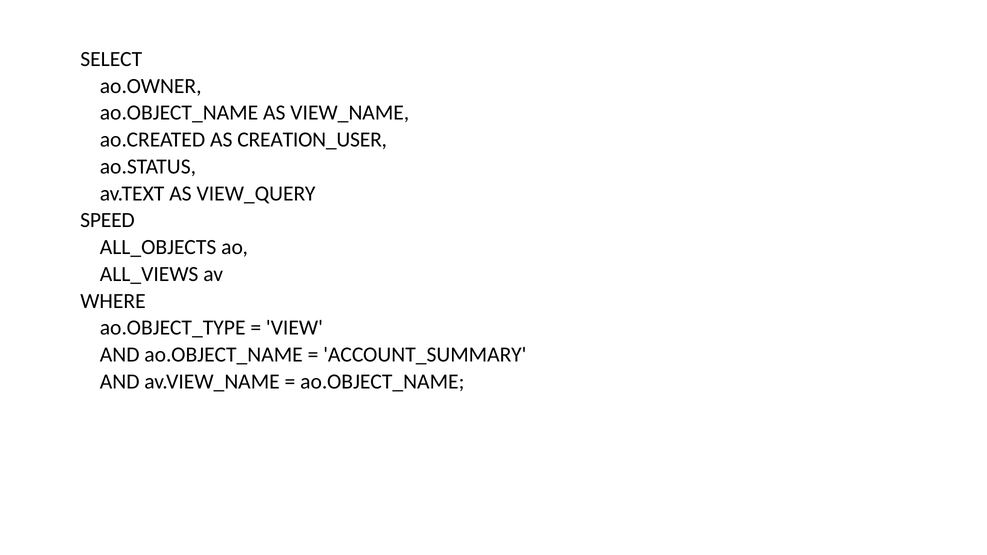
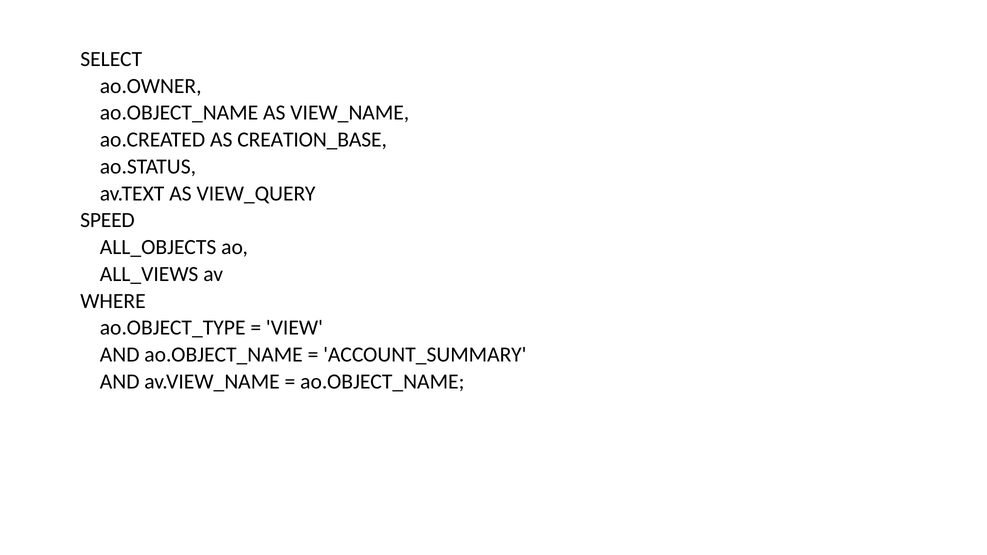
CREATION_USER: CREATION_USER -> CREATION_BASE (312, 140)
